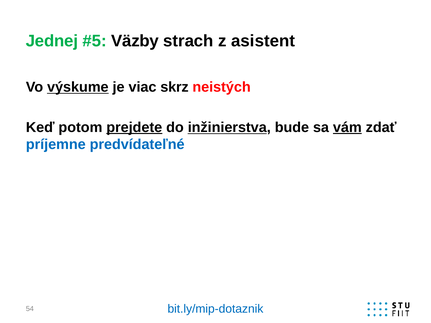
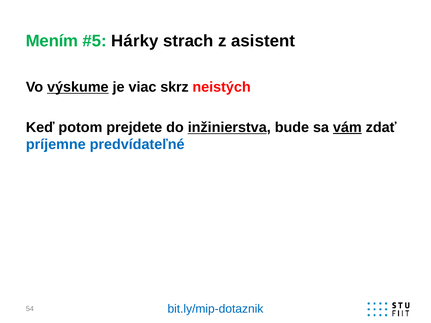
Jednej: Jednej -> Mením (52, 41)
Väzby: Väzby -> Hárky (135, 41)
prejdete underline: present -> none (134, 127)
